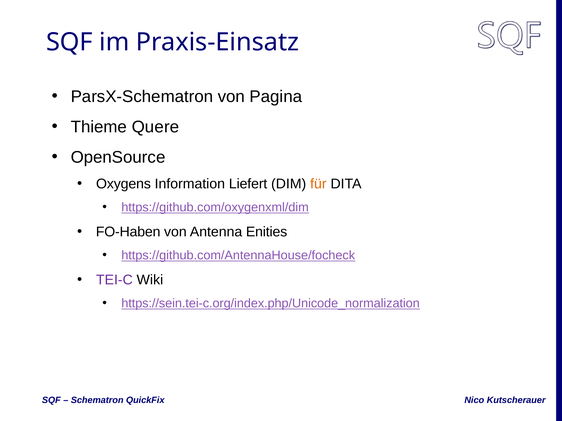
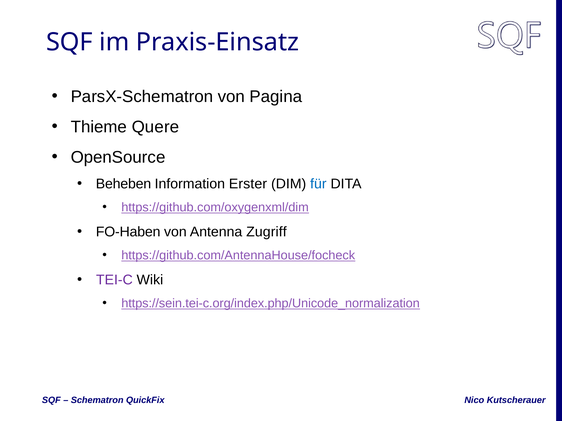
Oxygens: Oxygens -> Beheben (123, 184)
Liefert: Liefert -> Erster (248, 184)
für colour: orange -> blue (318, 184)
Enities: Enities -> Zugriff (266, 232)
